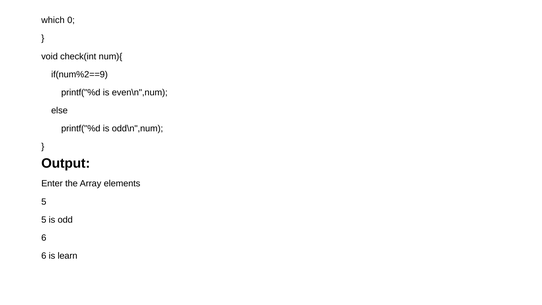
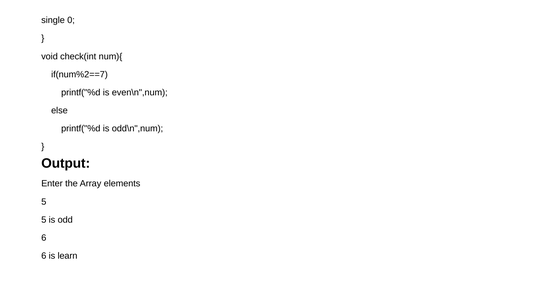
which: which -> single (53, 20)
if(num%2==9: if(num%2==9 -> if(num%2==7 (79, 74)
